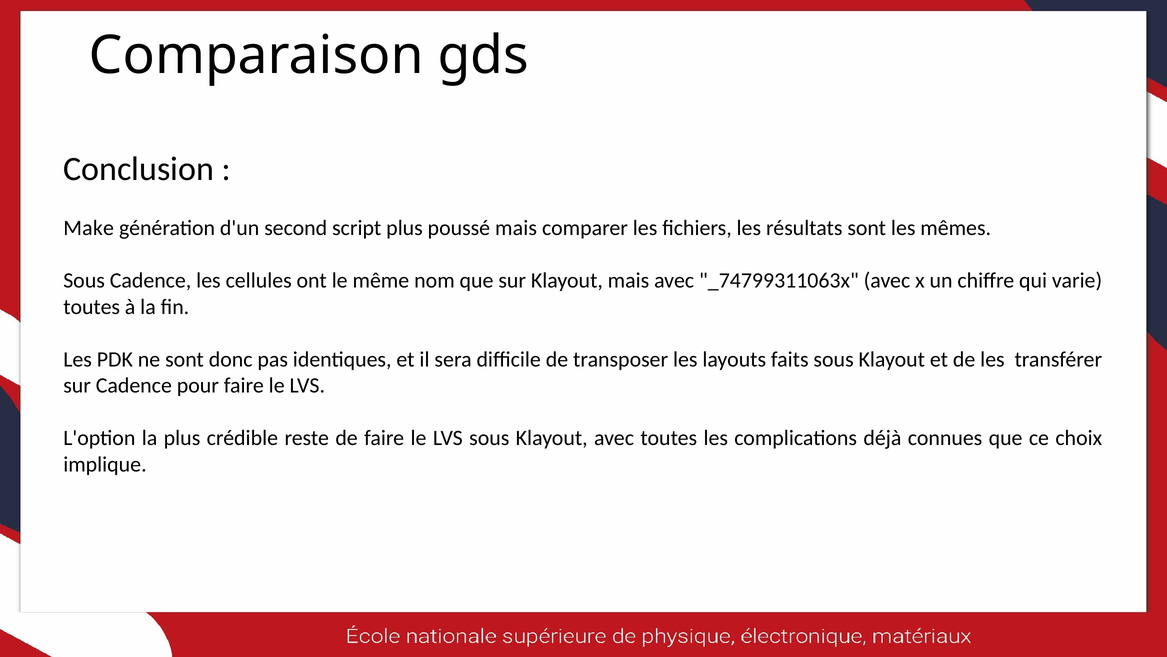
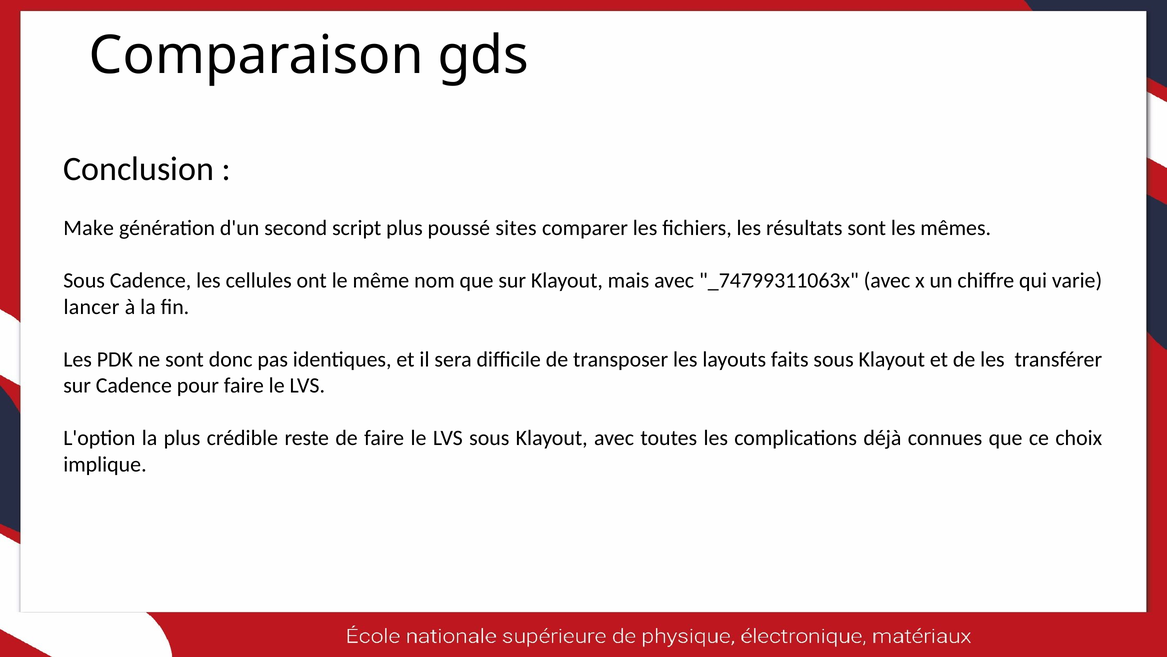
poussé mais: mais -> sites (516, 228)
toutes: toutes -> lancer (92, 307)
